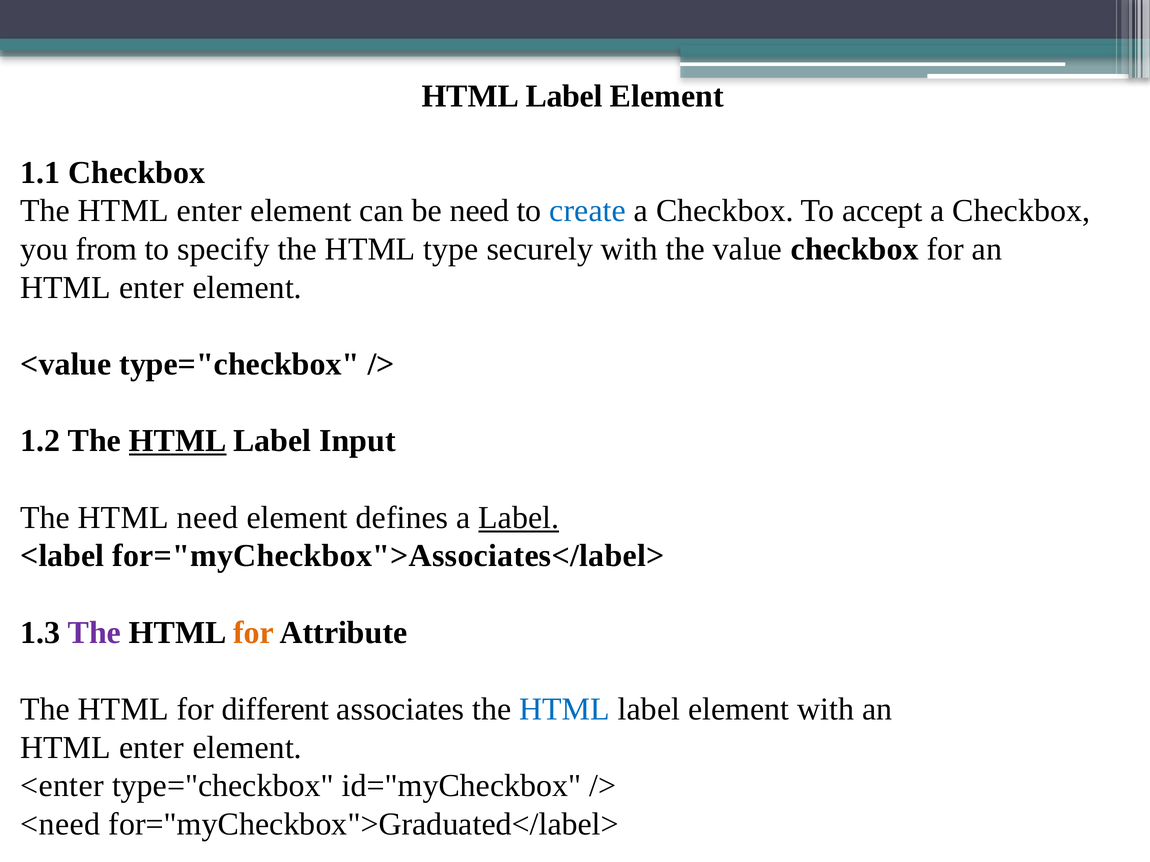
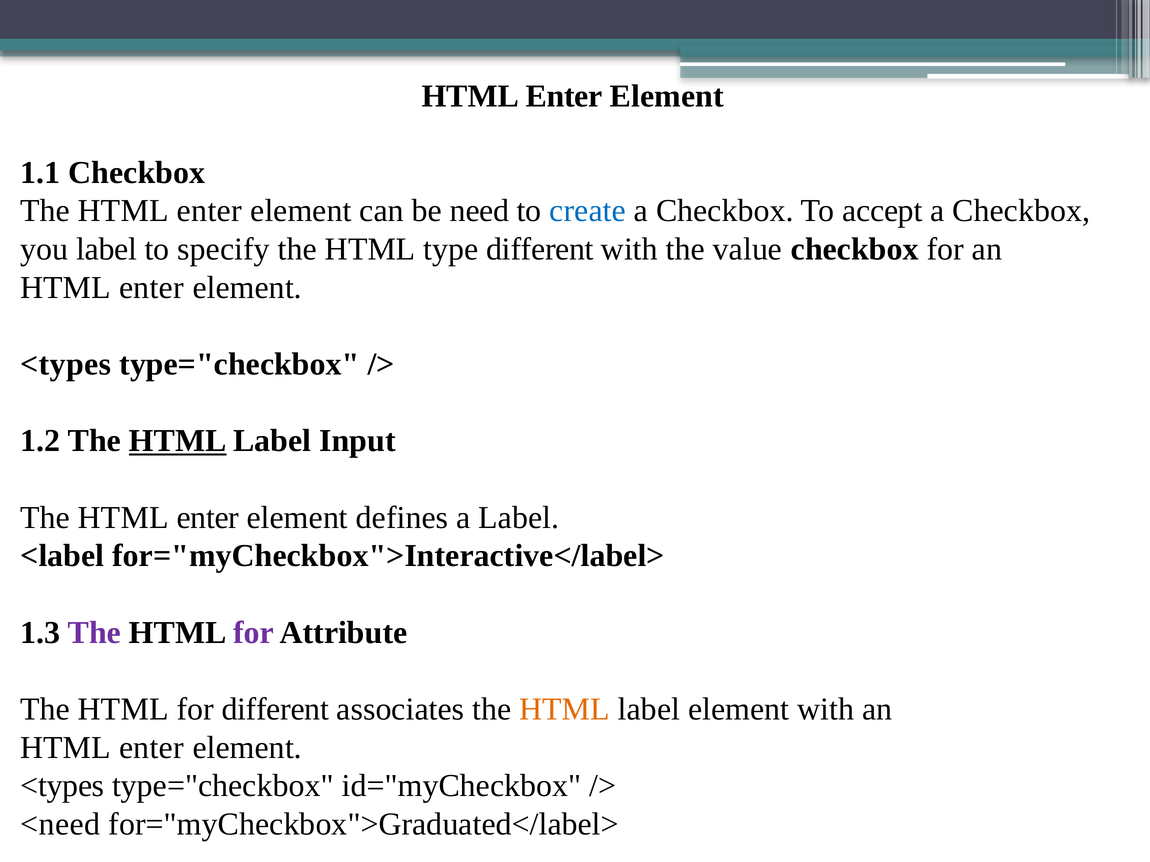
Label: Label -> Enter (564, 96)
you from: from -> label (107, 249)
type securely: securely -> different (540, 249)
<value: <value -> <types (66, 364)
need: need -> enter (208, 518)
Label underline: present -> none (519, 518)
for="myCheckbox">Associates</label>: for="myCheckbox">Associates</label> -> for="myCheckbox">Interactive</label> (388, 556)
for colour: orange -> purple (253, 633)
HTML colour: blue -> orange (565, 710)
<enter: <enter -> <types (62, 786)
